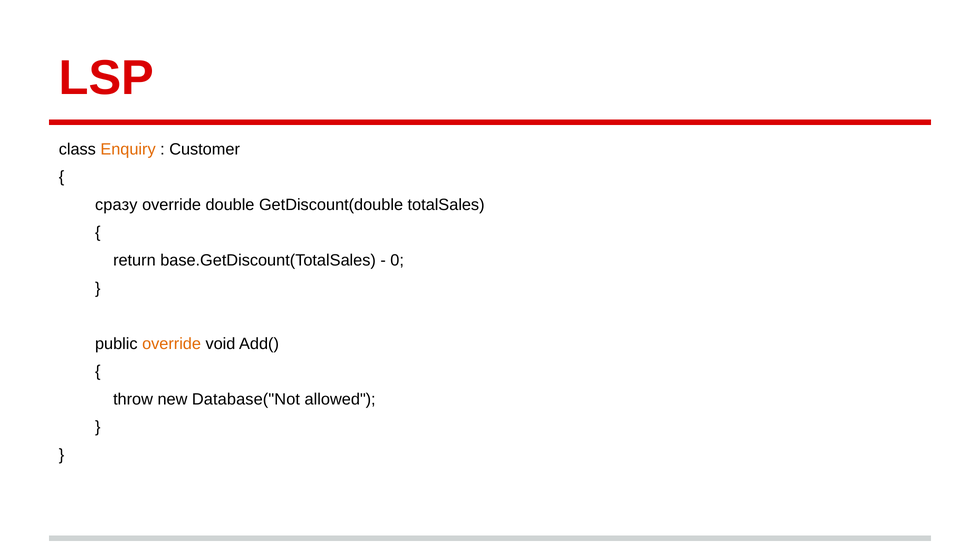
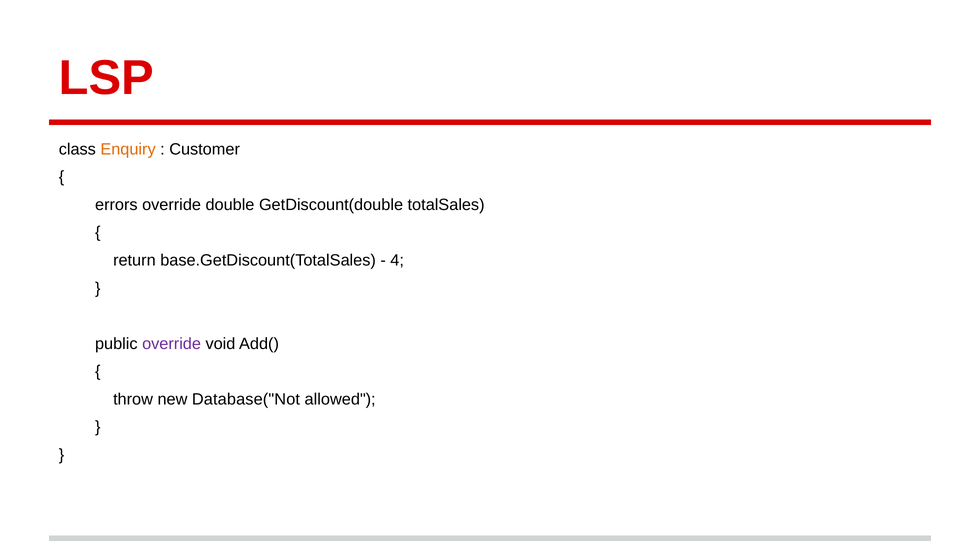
сразу: сразу -> errors (116, 205)
0: 0 -> 4 (397, 260)
override colour: orange -> purple (172, 344)
